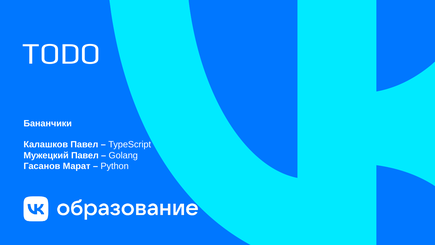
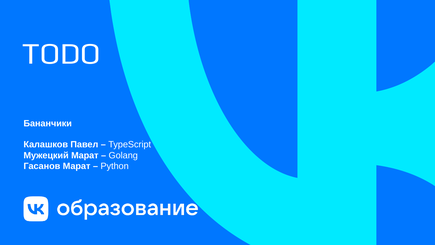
Мужецкий Павел: Павел -> Марат (85, 155)
